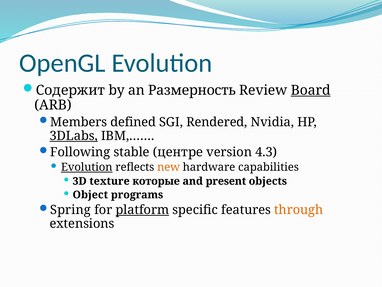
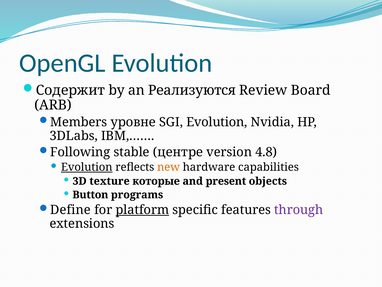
Размерность: Размерность -> Реализуются (192, 90)
Board underline: present -> none (311, 90)
defined: defined -> уровне (133, 122)
SGI Rendered: Rendered -> Evolution (217, 122)
3DLabs underline: present -> none (74, 136)
4.3: 4.3 -> 4.8 (266, 152)
Object: Object -> Button (90, 194)
Spring: Spring -> Define (70, 210)
through colour: orange -> purple (299, 210)
